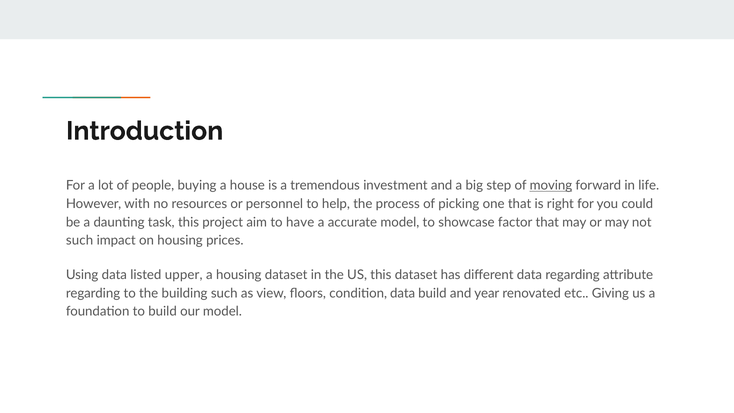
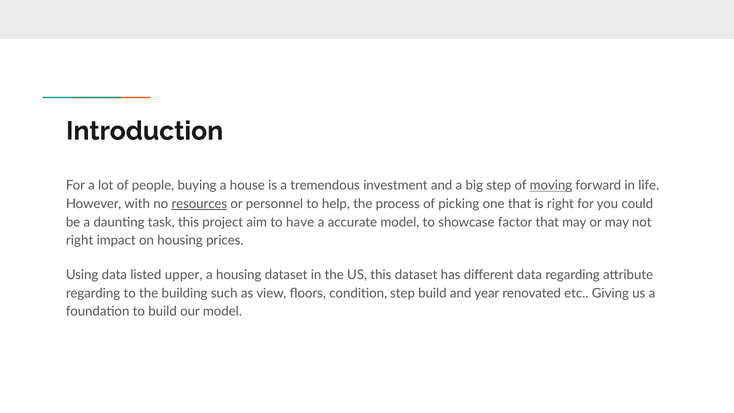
resources underline: none -> present (199, 204)
such: such -> right (80, 240)
condition data: data -> step (403, 293)
